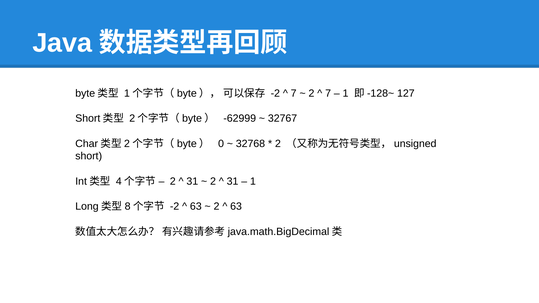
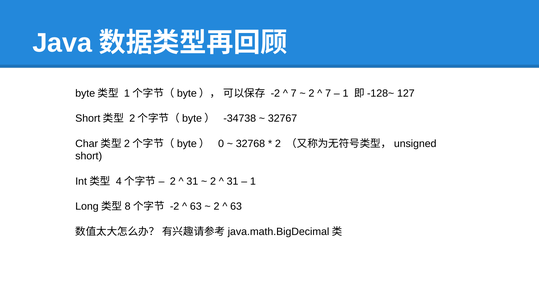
-62999: -62999 -> -34738 (240, 119)
